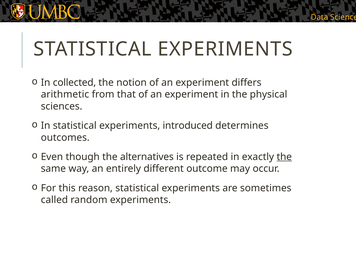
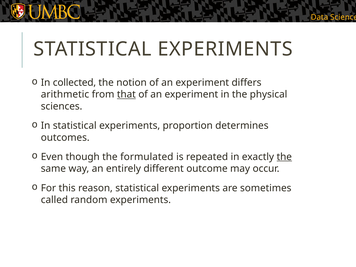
that underline: none -> present (126, 94)
introduced: introduced -> proportion (188, 126)
alternatives: alternatives -> formulated (147, 157)
